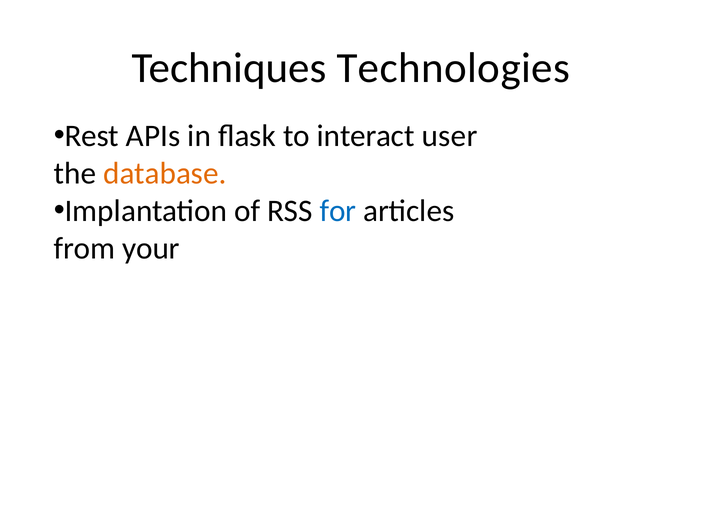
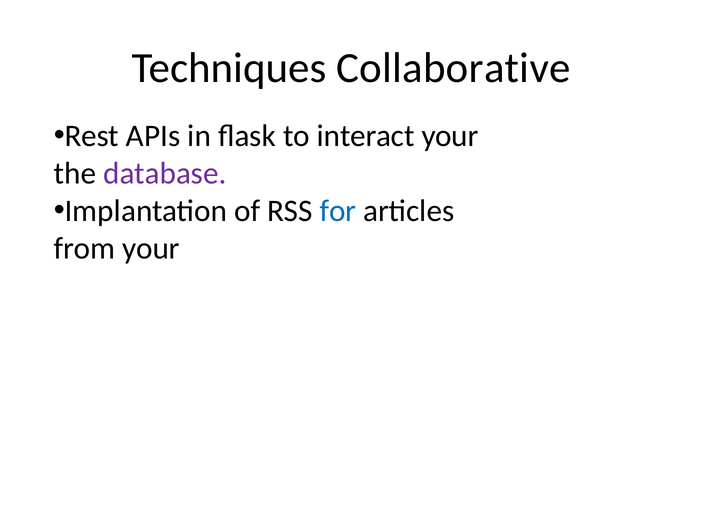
Technologies: Technologies -> Collaborative (453, 68)
interact user: user -> your (450, 136)
database colour: orange -> purple (165, 173)
